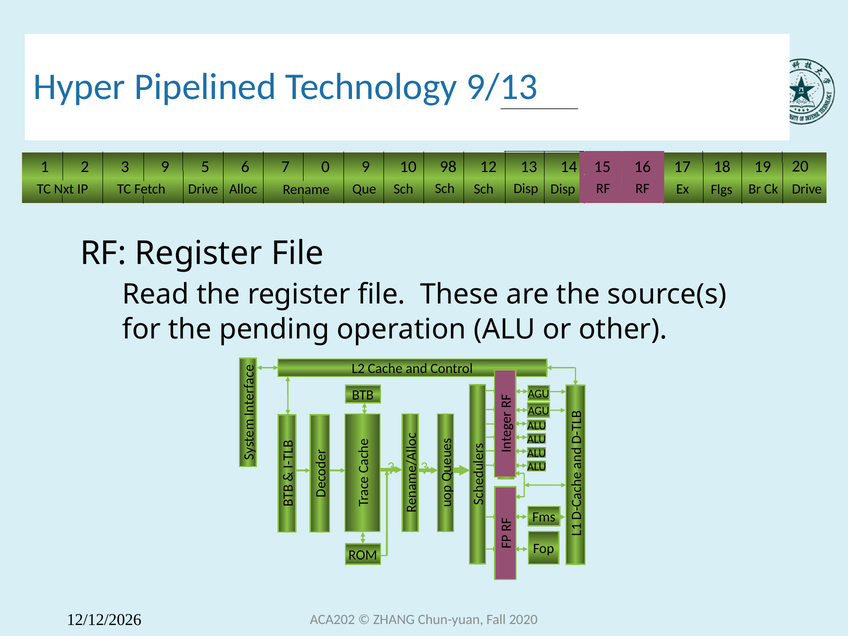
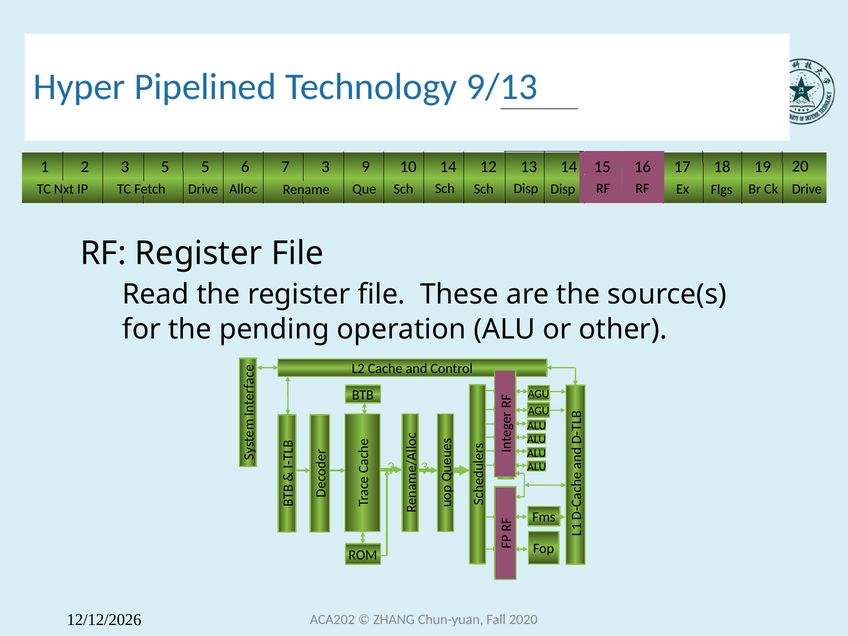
3 9: 9 -> 5 (165, 167)
7 0: 0 -> 3 (326, 167)
10 98: 98 -> 14 (448, 167)
